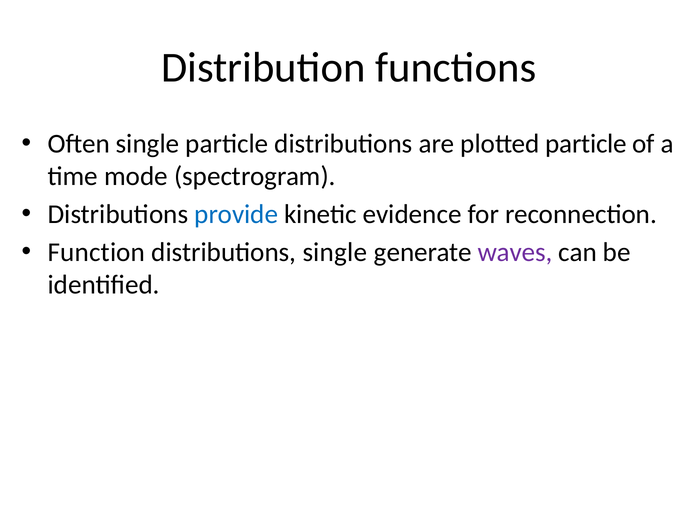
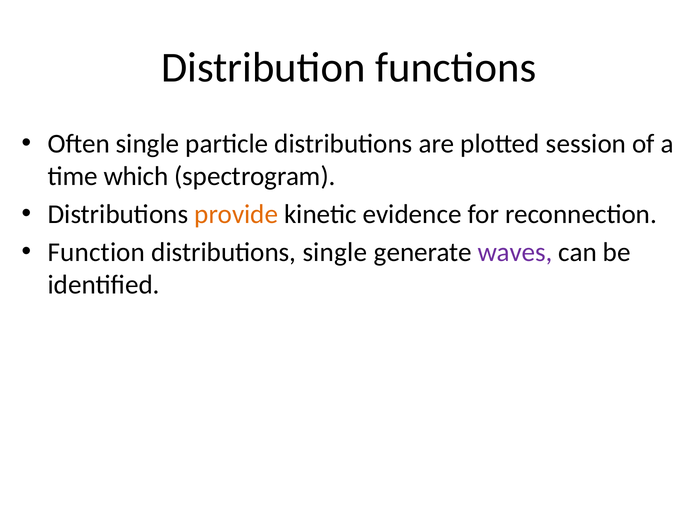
plotted particle: particle -> session (586, 144)
mode: mode -> which (136, 176)
provide colour: blue -> orange (236, 214)
